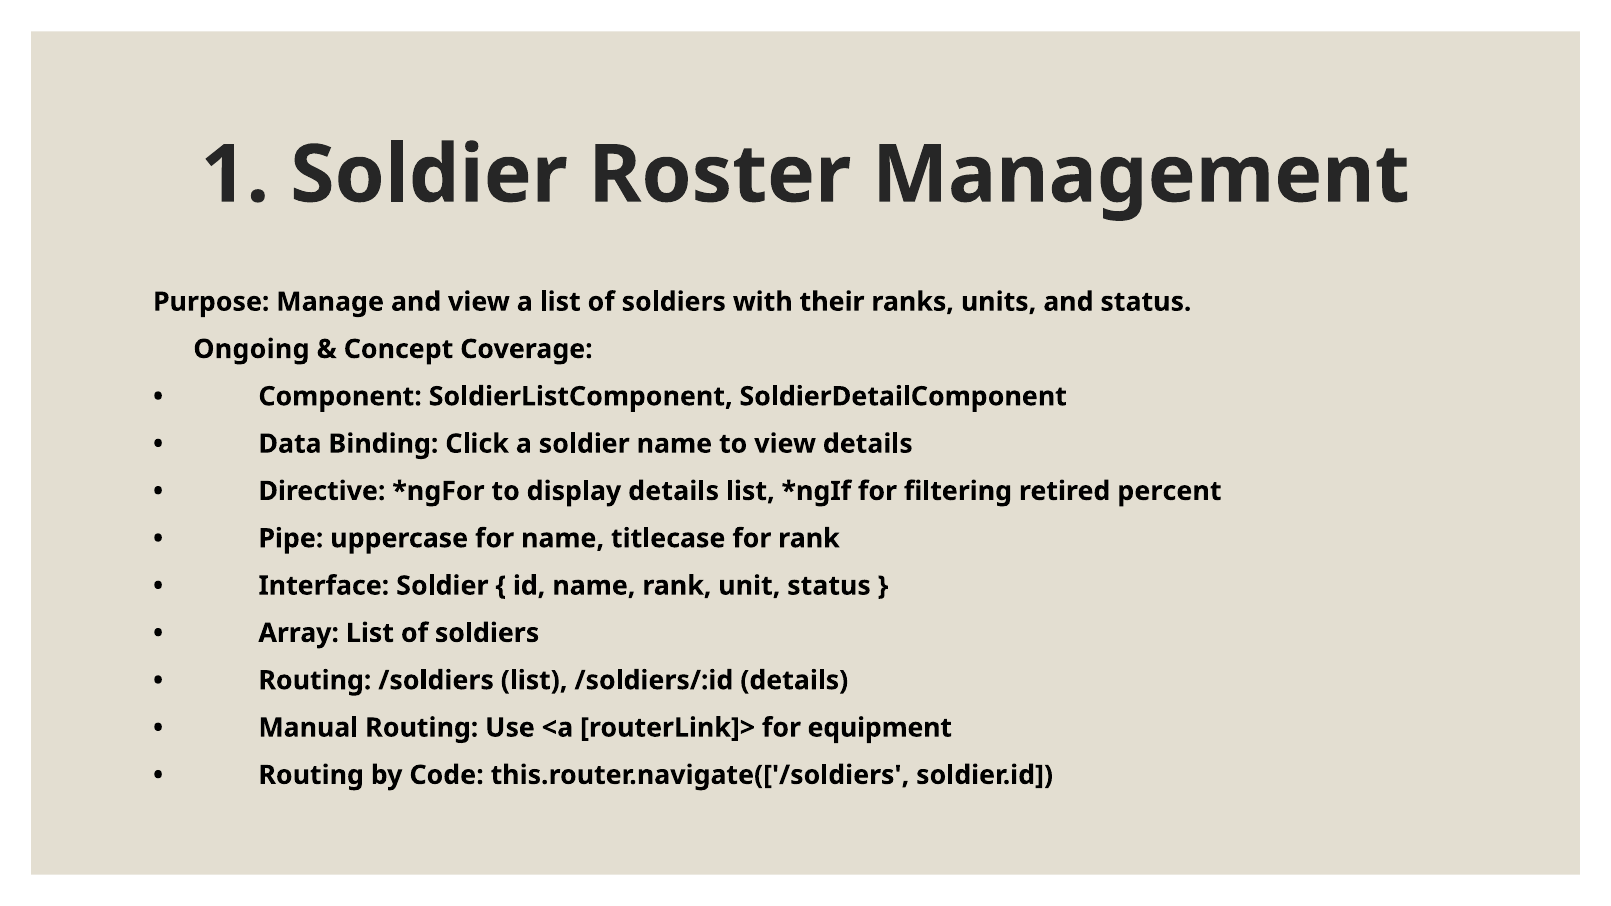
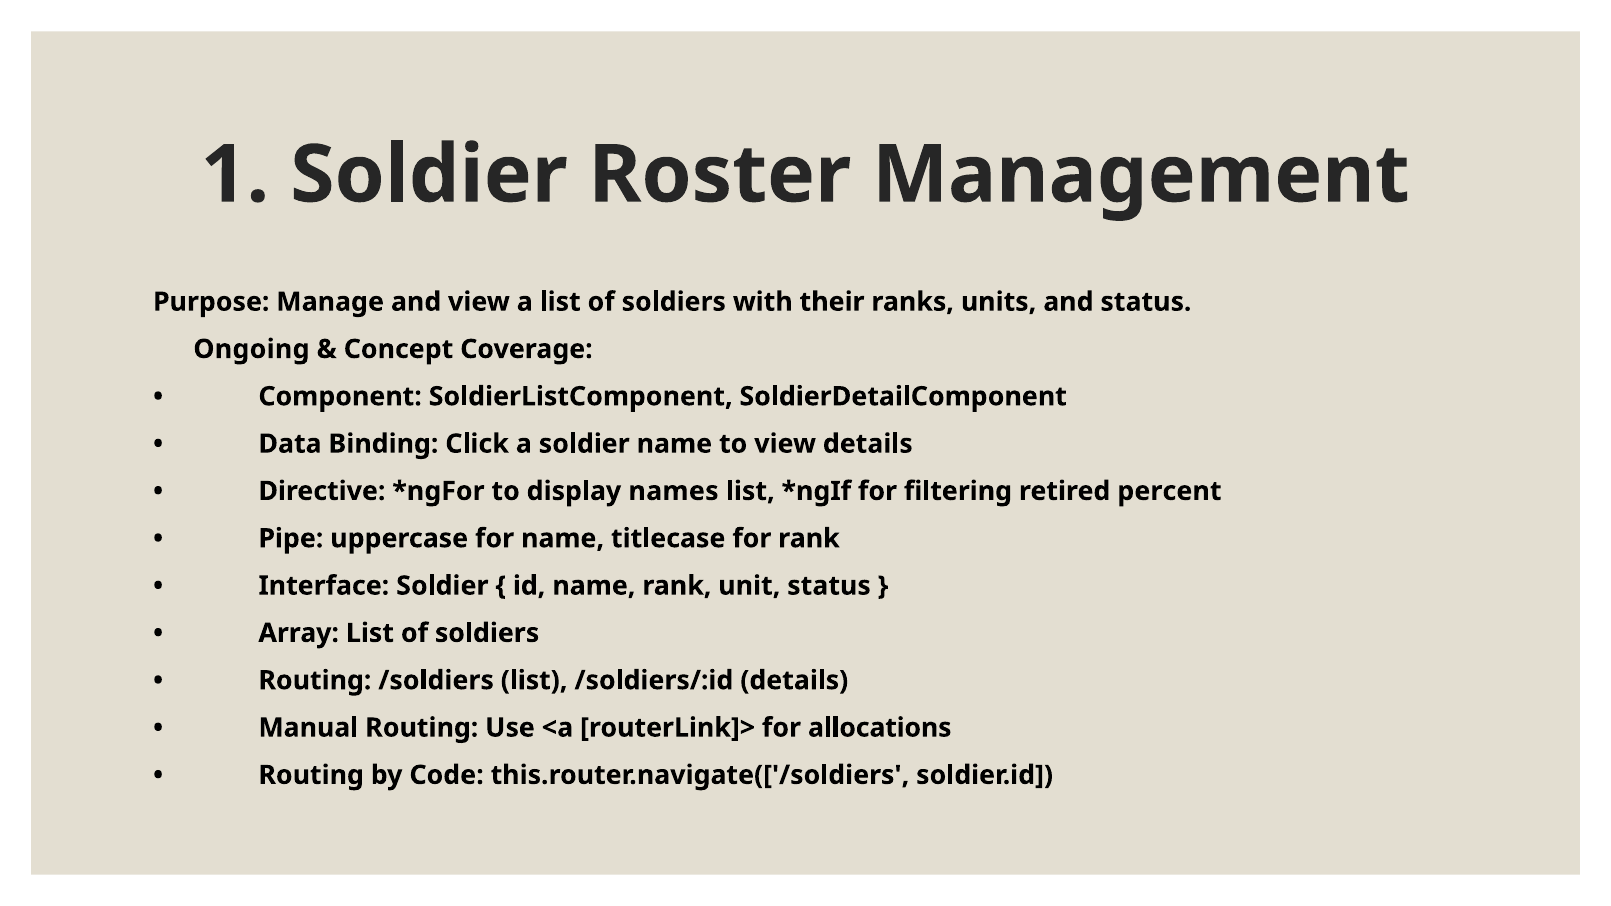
display details: details -> names (674, 491)
equipment: equipment -> allocations (880, 728)
